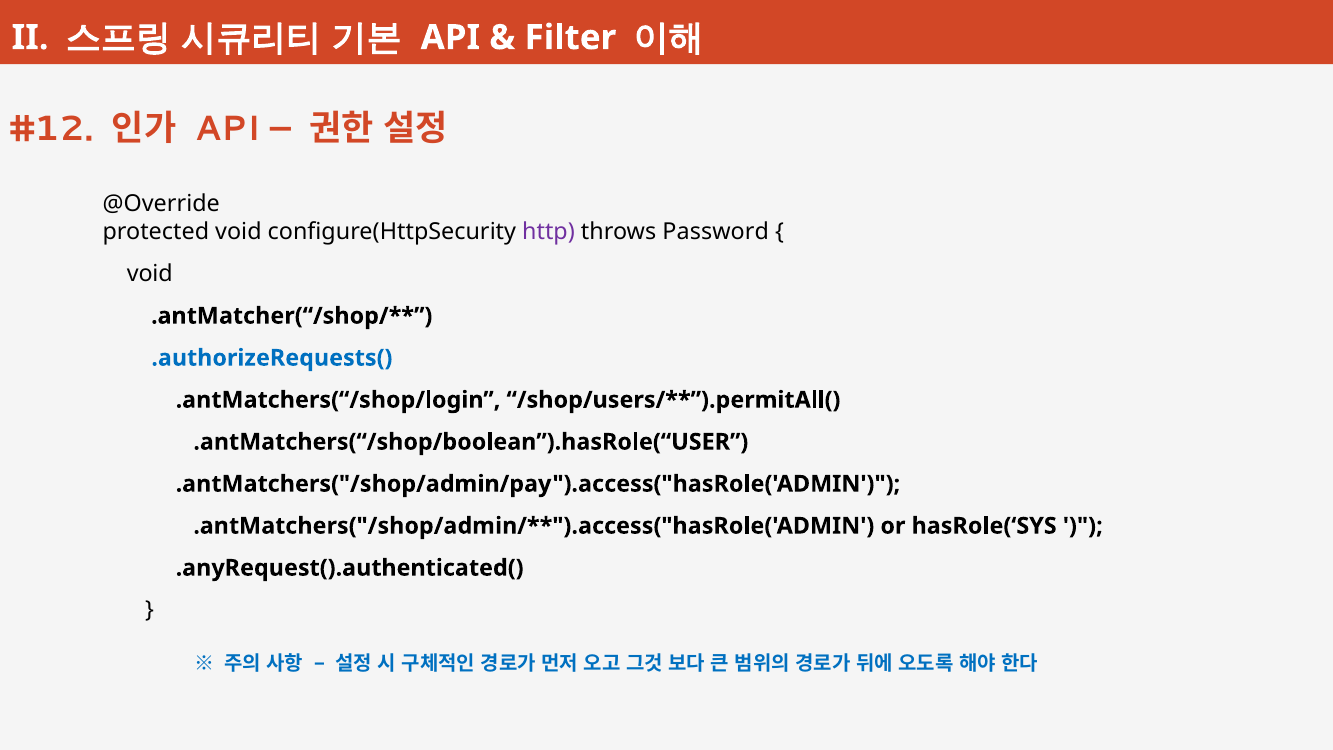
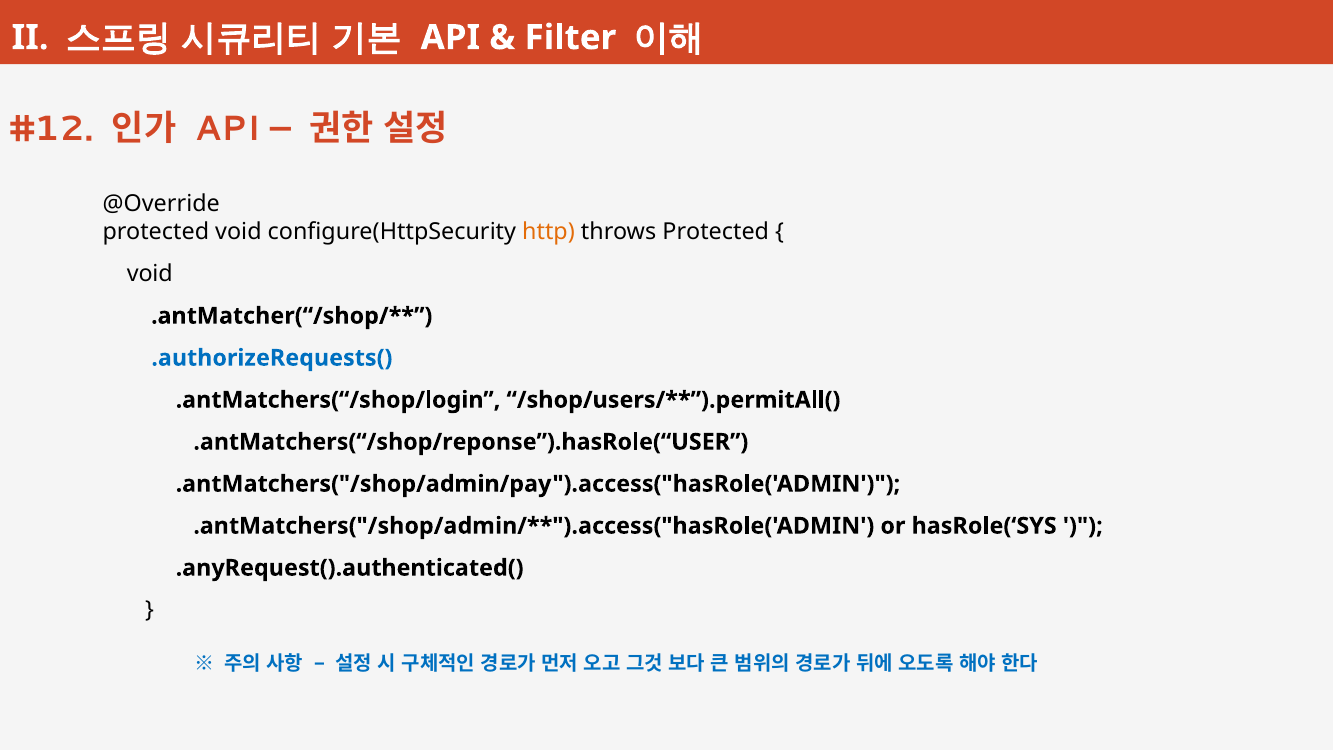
http colour: purple -> orange (548, 232)
throws Password: Password -> Protected (716, 232)
.antMatchers(“/shop/boolean”).hasRole(“USER: .antMatchers(“/shop/boolean”).hasRole(“USER -> .antMatchers(“/shop/reponse”).hasRole(“USER (471, 442)
